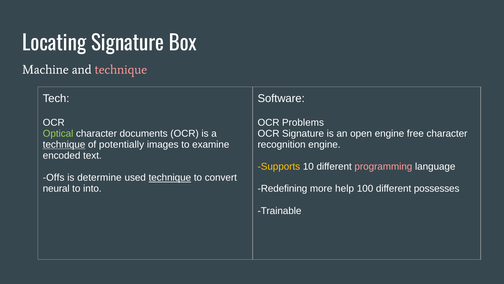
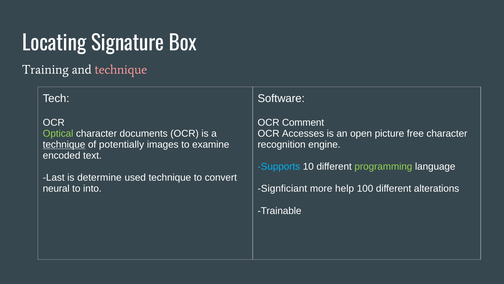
Machine: Machine -> Training (45, 70)
Problems: Problems -> Comment (303, 122)
OCR Signature: Signature -> Accesses (303, 133)
open engine: engine -> picture (389, 133)
Supports colour: yellow -> light blue (279, 166)
programming colour: pink -> light green (383, 166)
Offs: Offs -> Last (54, 177)
technique underline: present -> none (170, 177)
Redefining: Redefining -> Signficiant (282, 188)
possesses: possesses -> alterations (437, 188)
